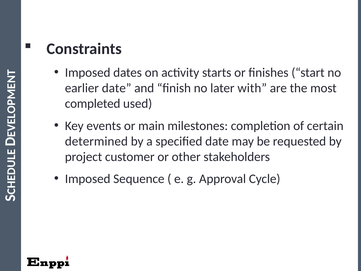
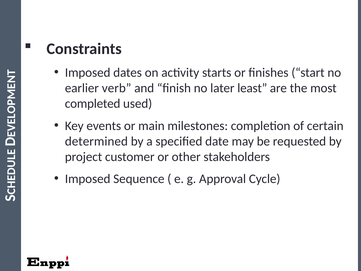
earlier date: date -> verb (117, 88)
with: with -> least (252, 88)
